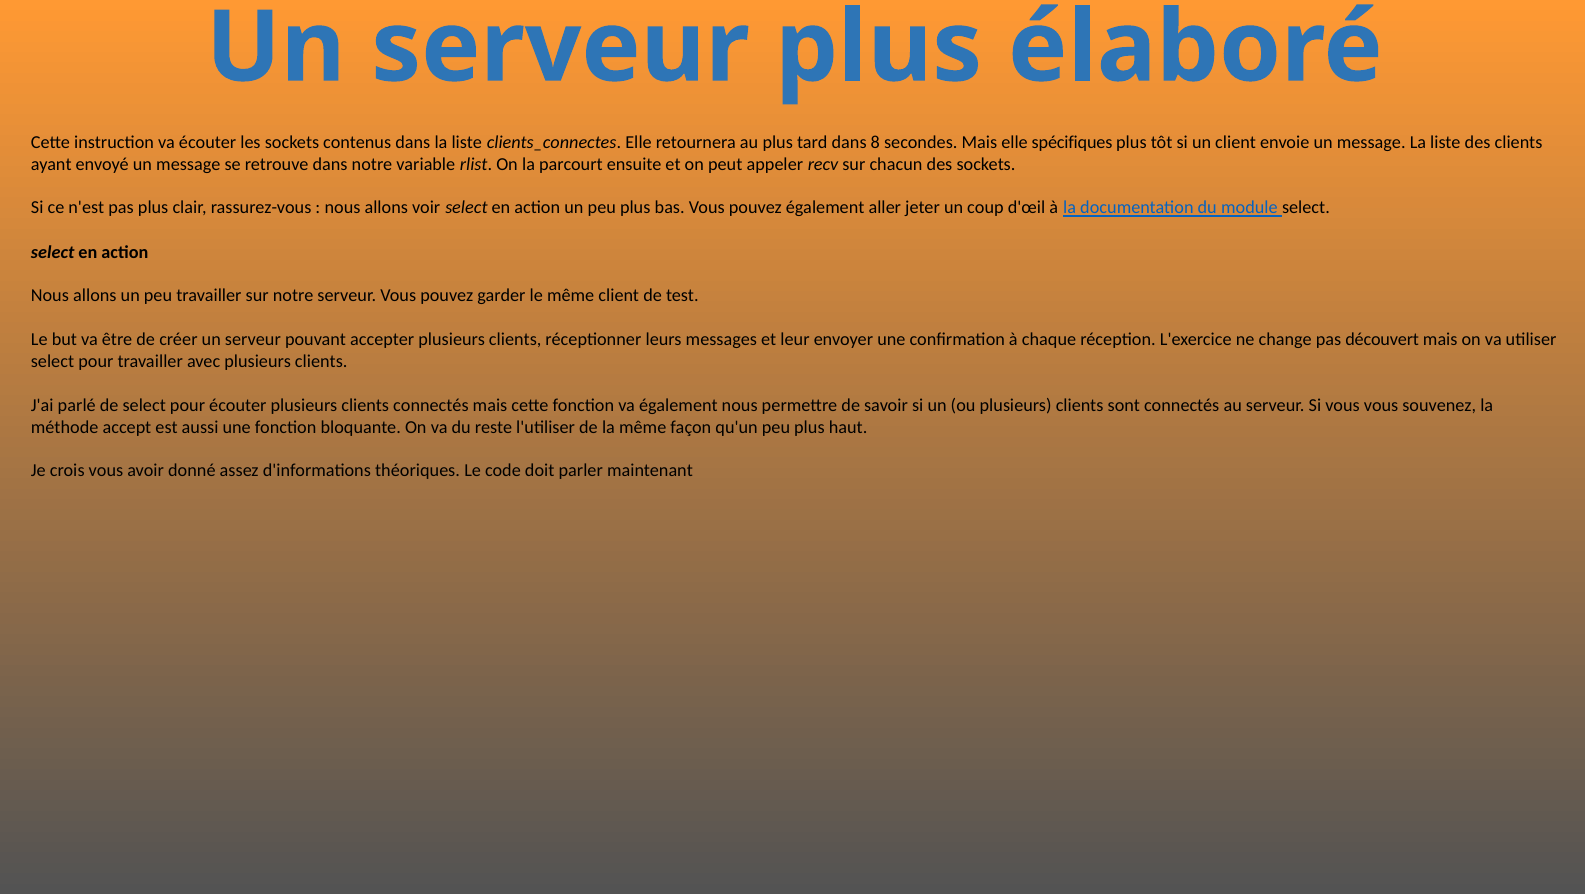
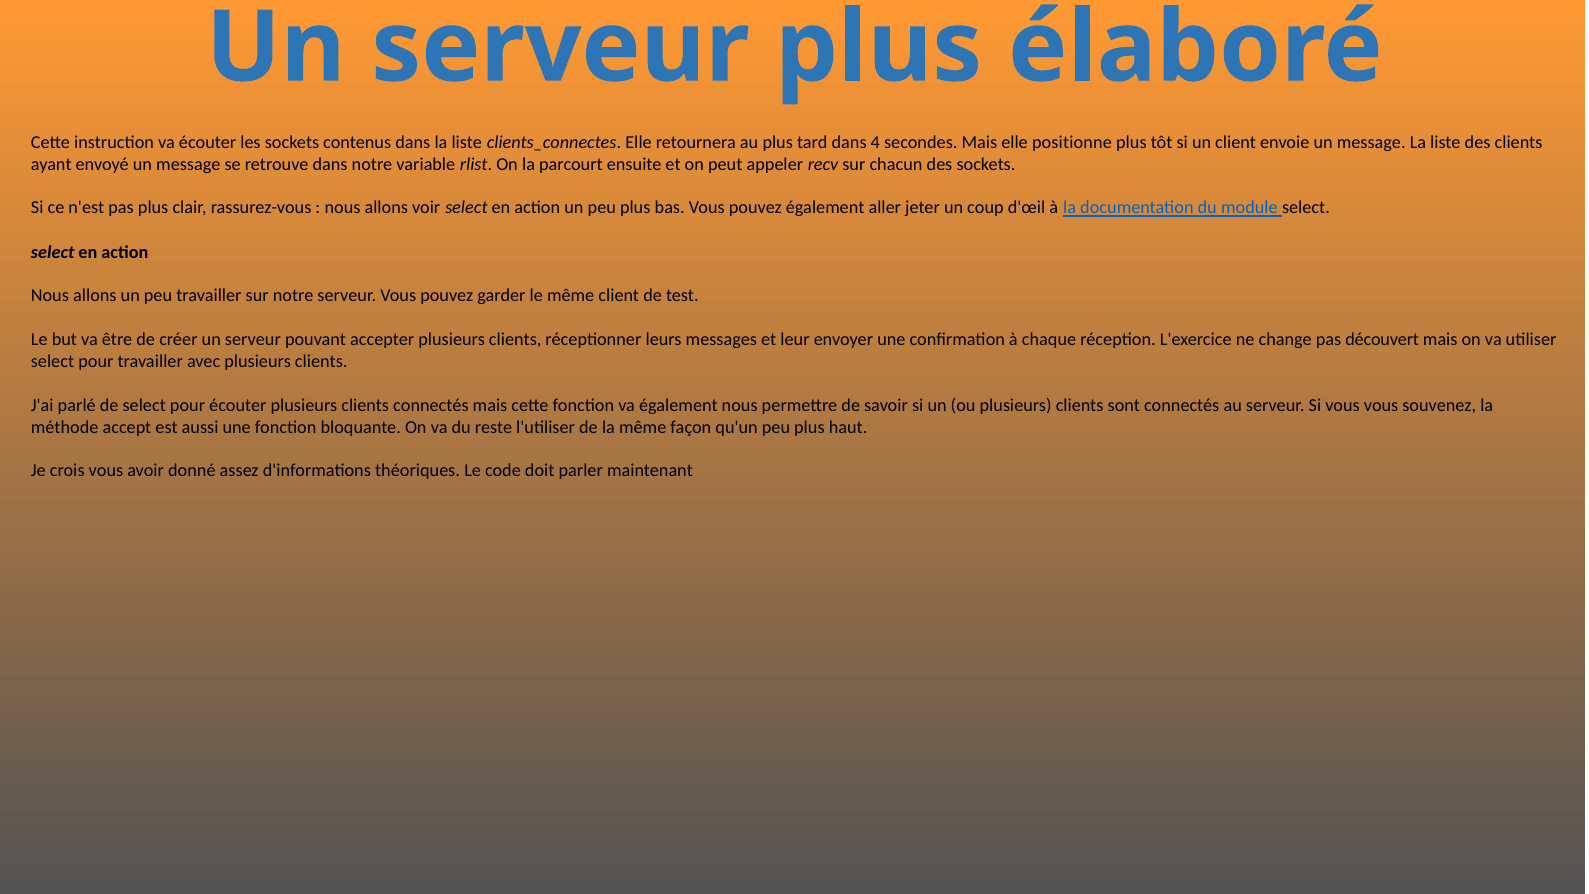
8: 8 -> 4 (875, 142)
spécifiques: spécifiques -> positionne (1072, 142)
